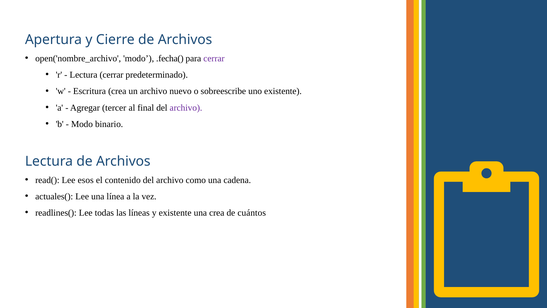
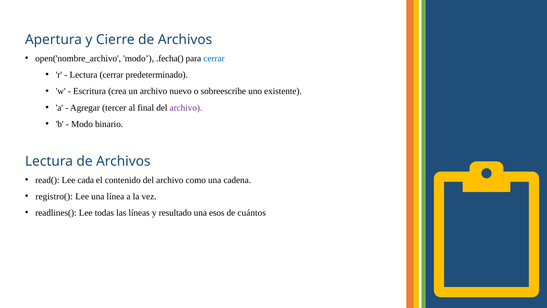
cerrar colour: purple -> blue (214, 58)
esos: esos -> cada (86, 180)
actuales(: actuales( -> registro( (54, 196)
y existente: existente -> resultado (175, 213)
una crea: crea -> esos (217, 213)
